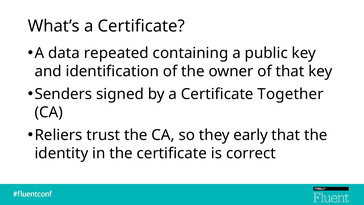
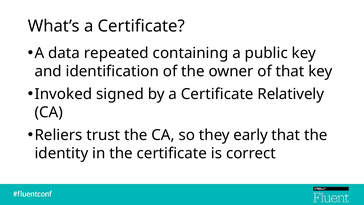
Senders: Senders -> Invoked (63, 94)
Together: Together -> Relatively (291, 94)
